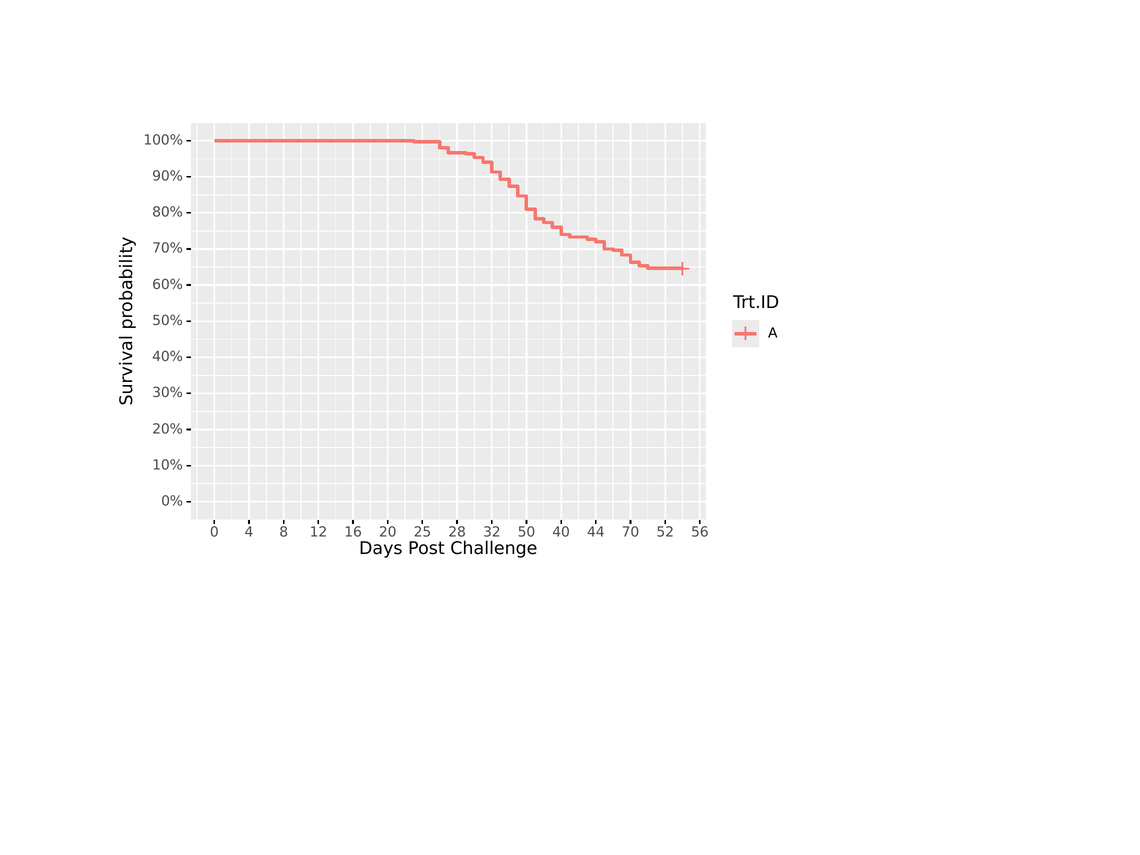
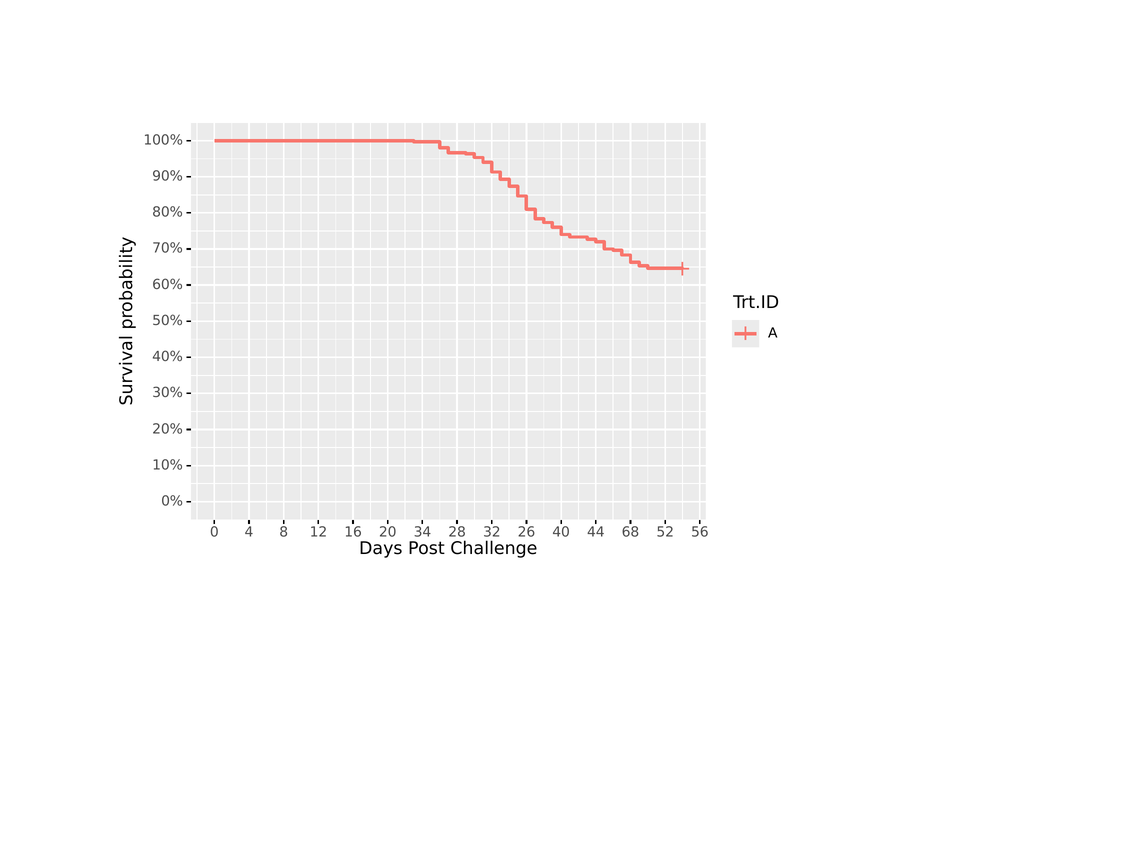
25: 25 -> 34 (422, 532)
50: 50 -> 26 (526, 532)
70: 70 -> 68 (631, 532)
